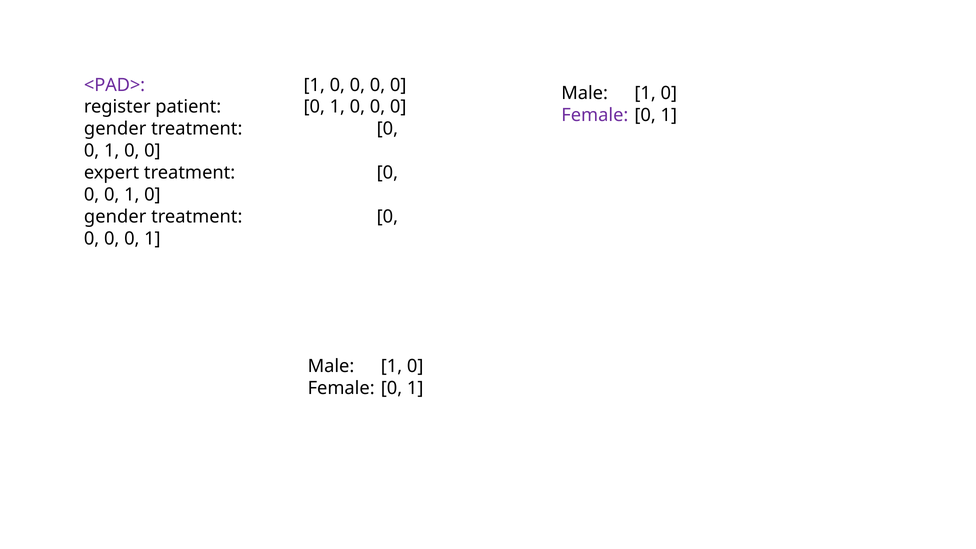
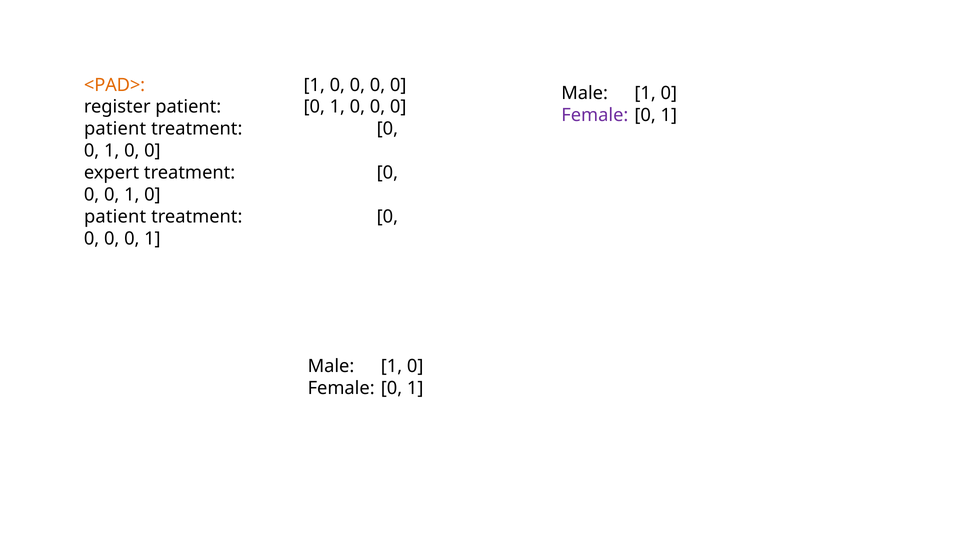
<PAD> colour: purple -> orange (115, 85)
gender: gender -> patient (115, 129)
gender: gender -> patient (115, 217)
